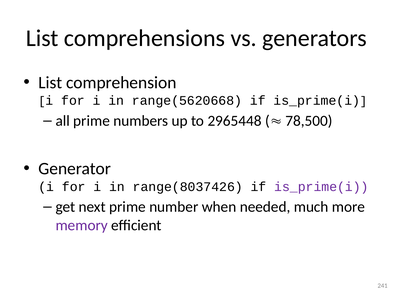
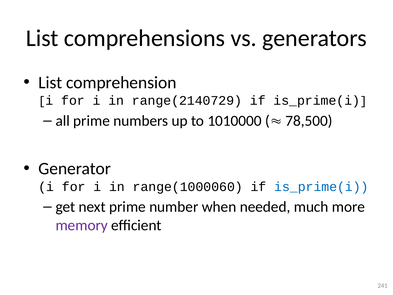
range(5620668: range(5620668 -> range(2140729 (187, 101)
2965448: 2965448 -> 1010000 (235, 121)
range(8037426: range(8037426 -> range(1000060 (188, 187)
is_prime(i colour: purple -> blue (321, 187)
